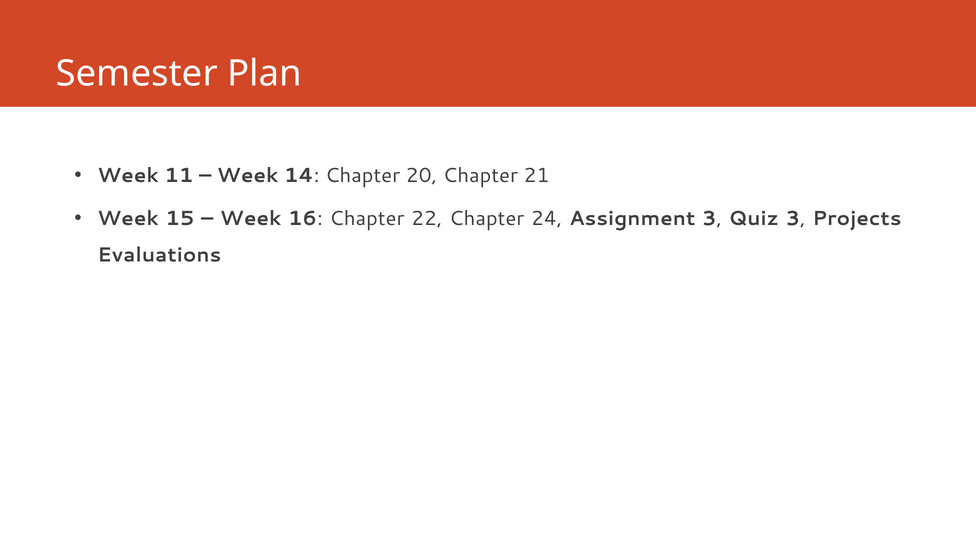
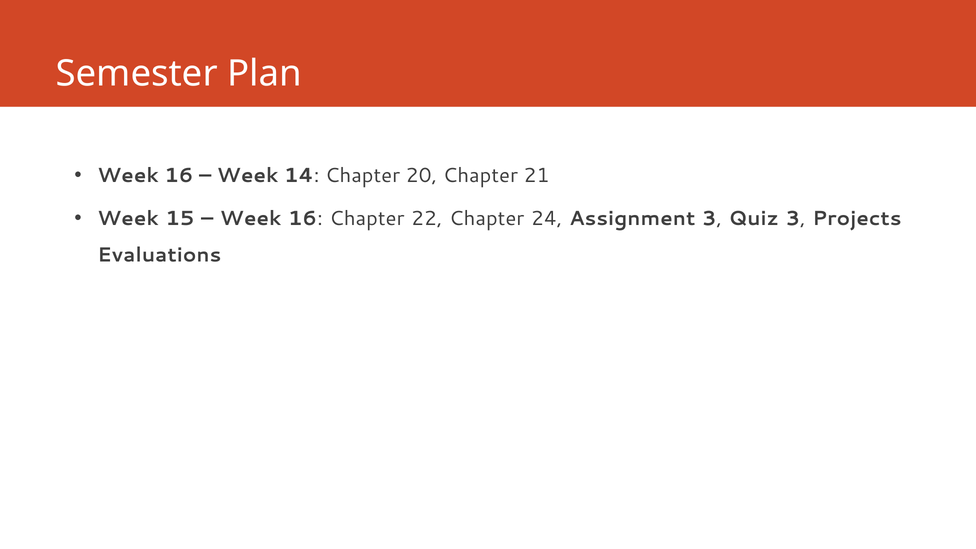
11: 11 -> 16 (179, 176)
